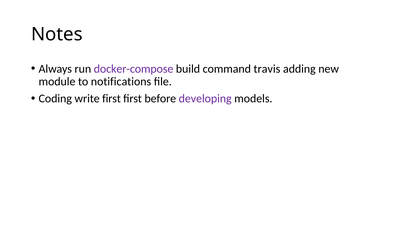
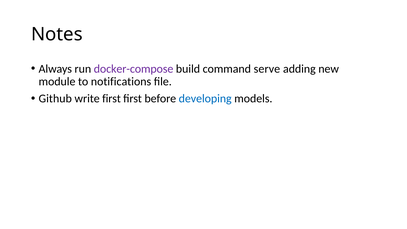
travis: travis -> serve (267, 69)
Coding: Coding -> Github (55, 99)
developing colour: purple -> blue (205, 99)
